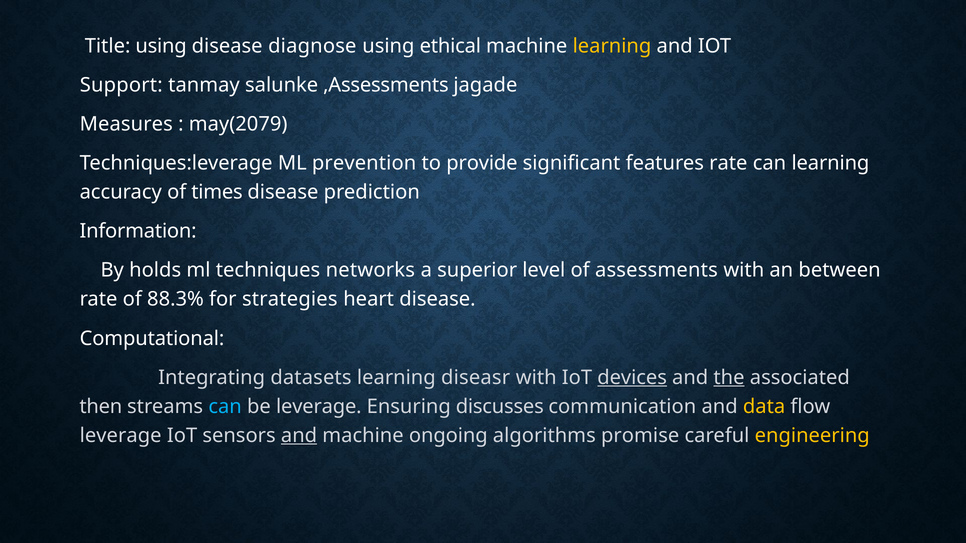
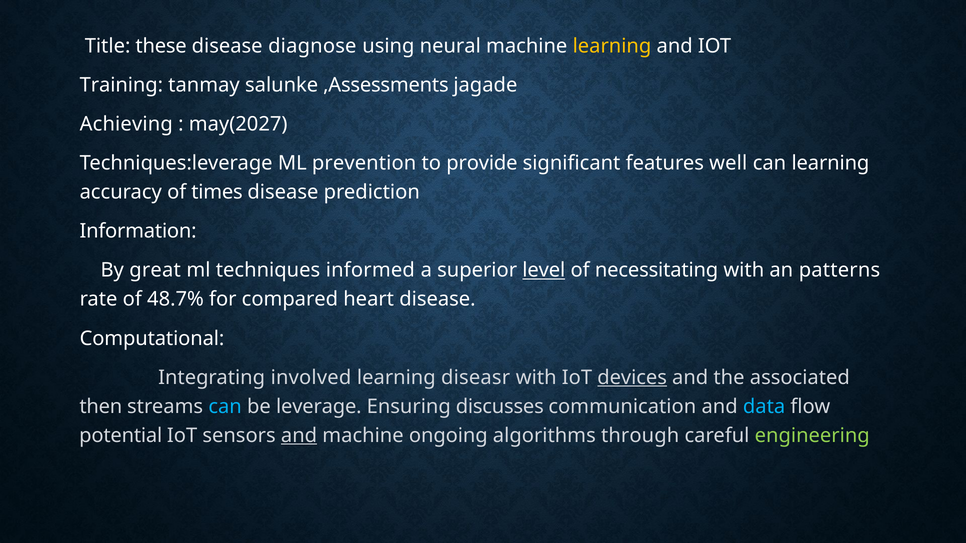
Title using: using -> these (161, 46)
ethical: ethical -> neural (450, 46)
Support: Support -> Training (121, 85)
Measures: Measures -> Achieving (126, 124)
may(2079: may(2079 -> may(2027 (238, 124)
features rate: rate -> well (728, 163)
holds: holds -> great (155, 271)
networks: networks -> informed (370, 271)
level underline: none -> present (544, 271)
assessments: assessments -> necessitating (657, 271)
between: between -> patterns (839, 271)
88.3%: 88.3% -> 48.7% (175, 300)
strategies: strategies -> compared (290, 300)
datasets: datasets -> involved (311, 378)
the underline: present -> none (729, 378)
data colour: yellow -> light blue (764, 407)
leverage: leverage -> potential (121, 436)
promise: promise -> through (640, 436)
engineering colour: yellow -> light green (812, 436)
